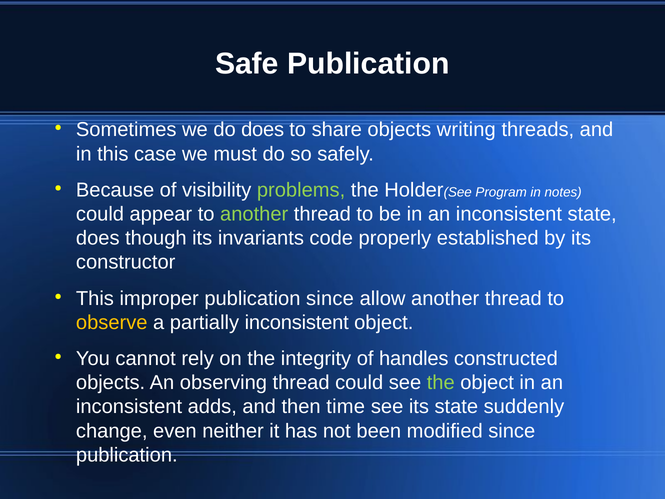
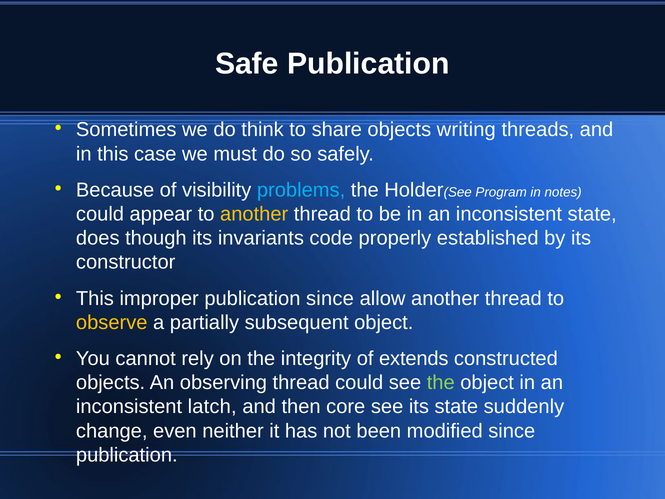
do does: does -> think (263, 130)
problems colour: light green -> light blue (301, 190)
another colour: light green -> yellow (254, 214)
partially inconsistent: inconsistent -> subsequent (297, 322)
handles: handles -> extends (414, 358)
adds: adds -> latch (212, 407)
time: time -> core (346, 407)
